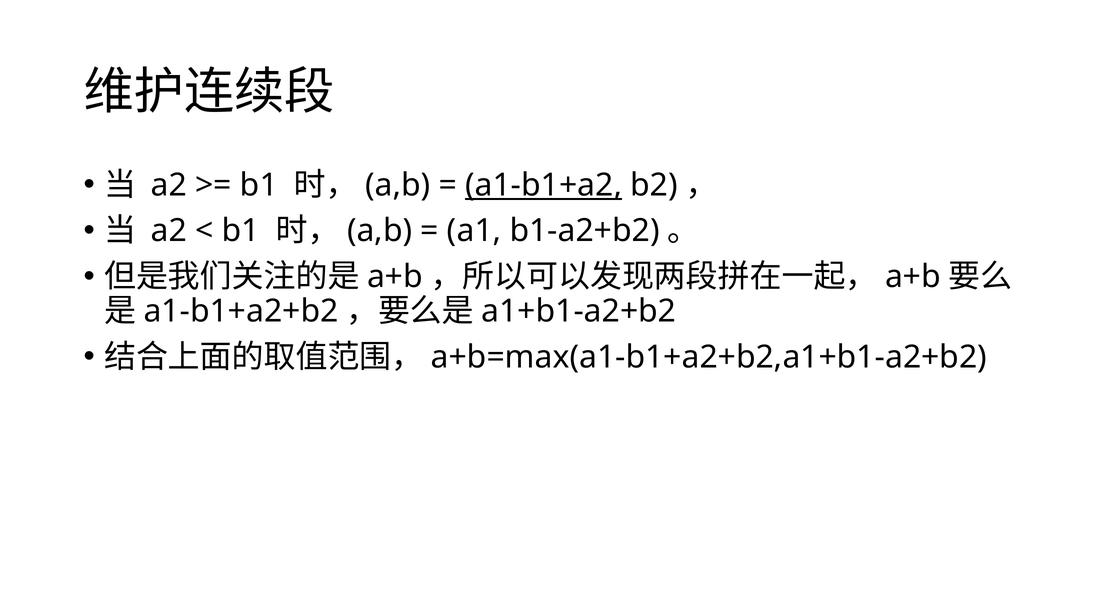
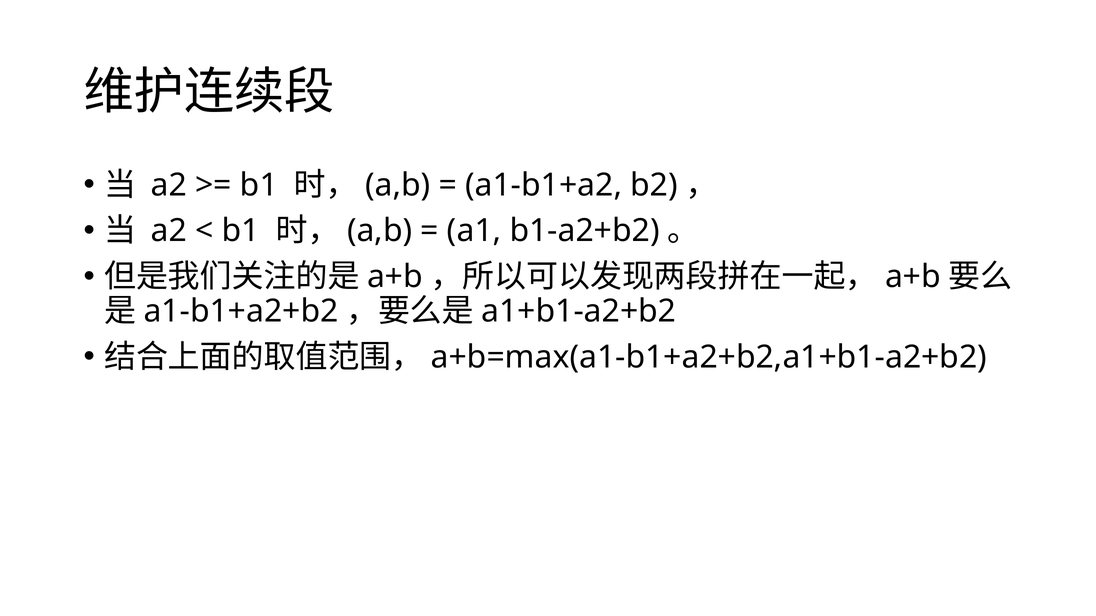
a1-b1+a2 underline: present -> none (544, 185)
